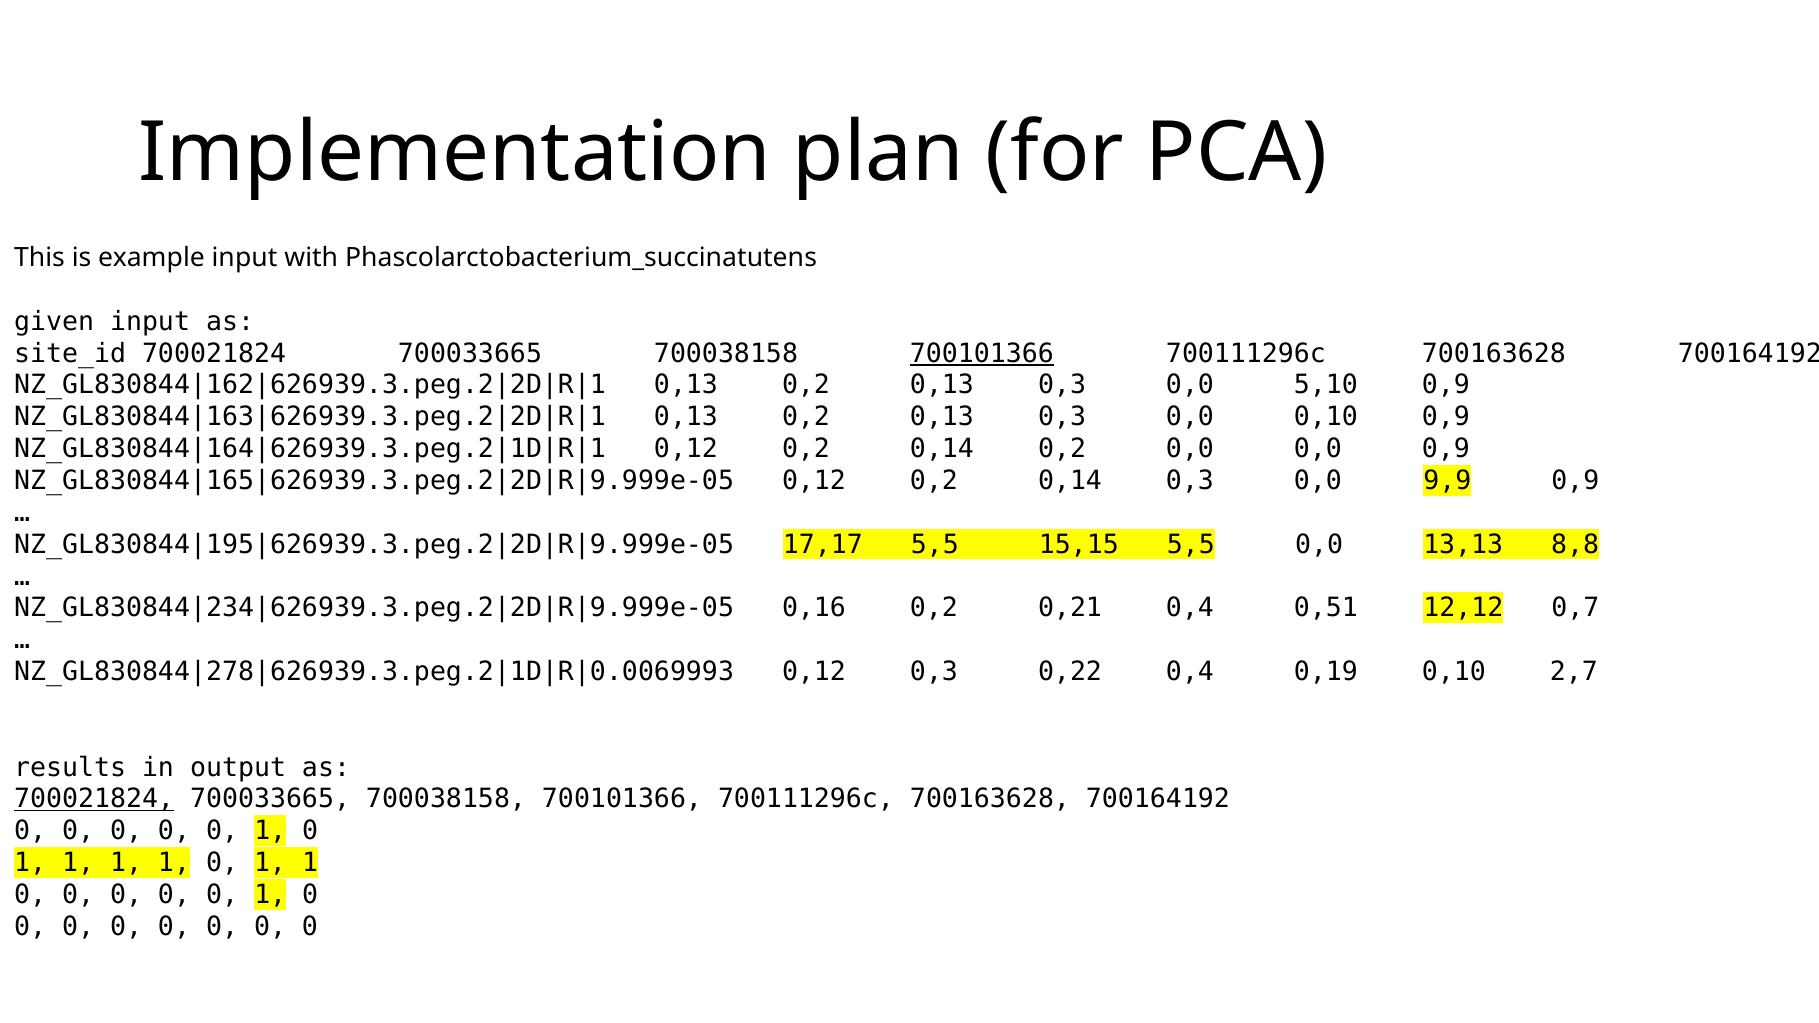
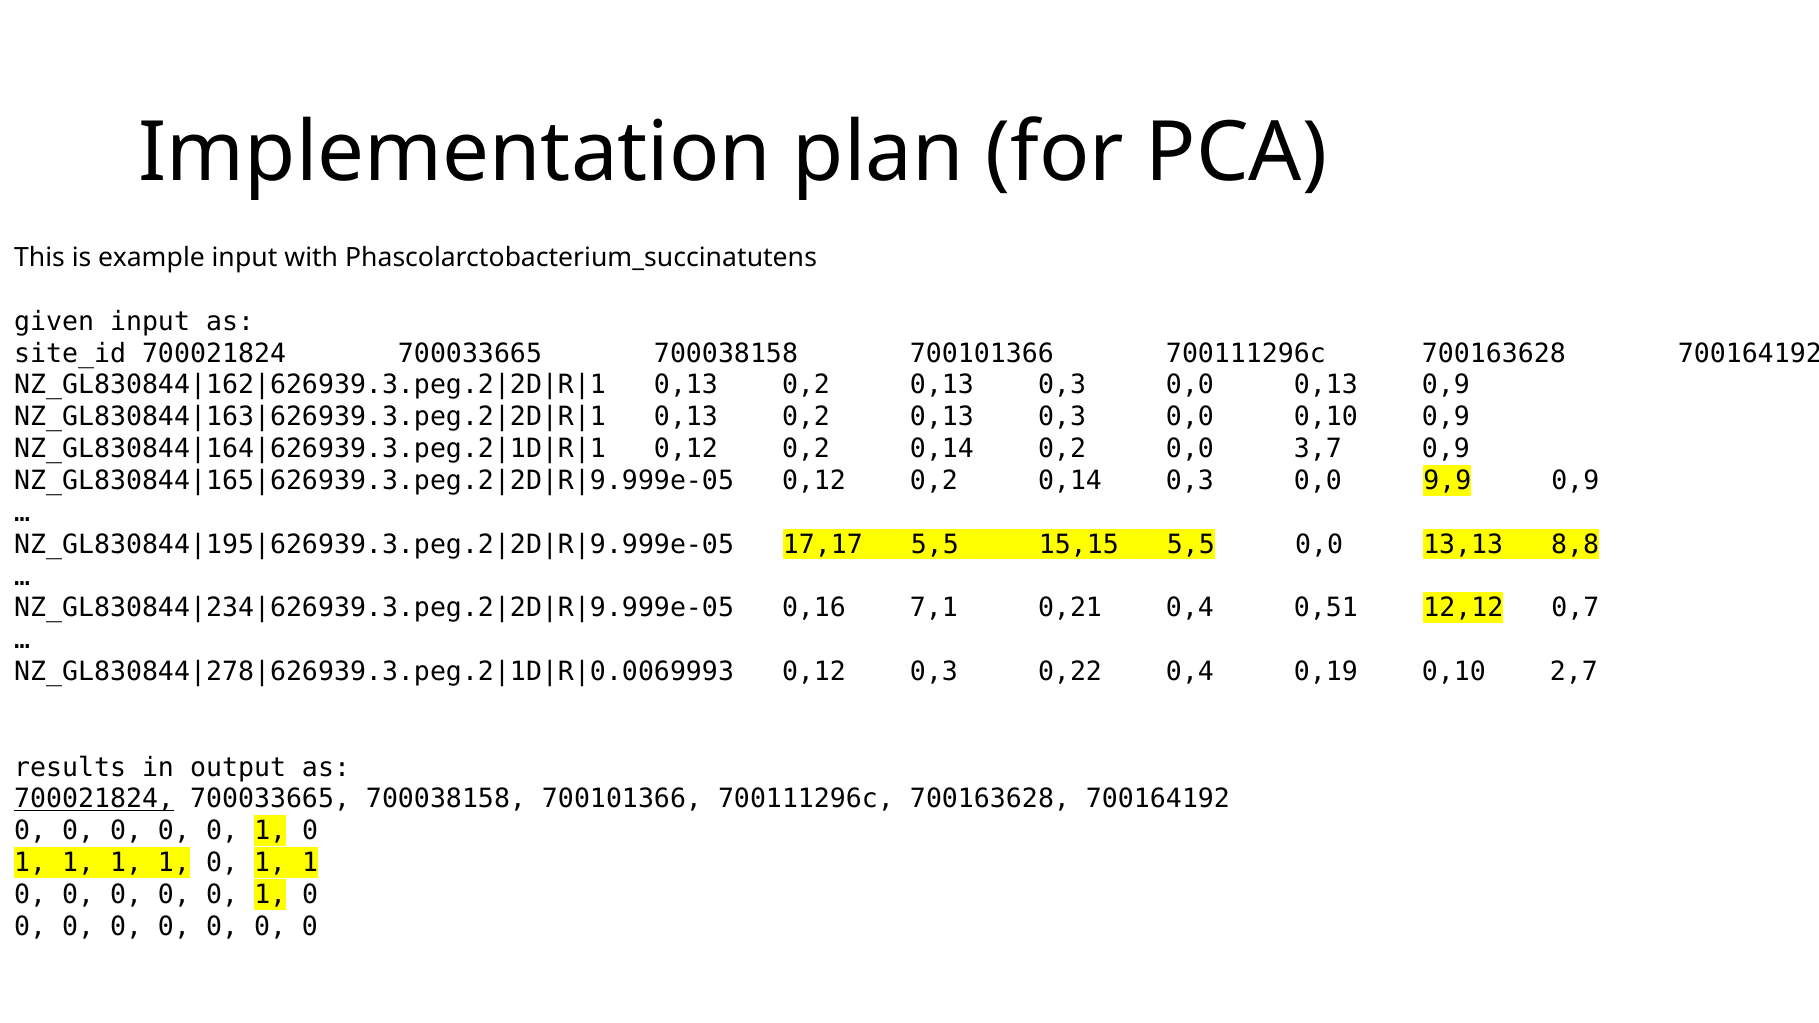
700101366 underline: present -> none (982, 353)
0,0 5,10: 5,10 -> 0,13 (1326, 385)
0,0 0,0: 0,0 -> 3,7 (1318, 449)
0,16 0,2: 0,2 -> 7,1 (934, 608)
